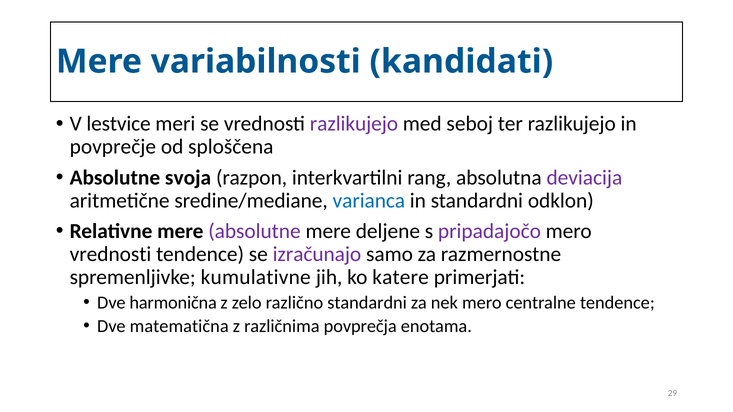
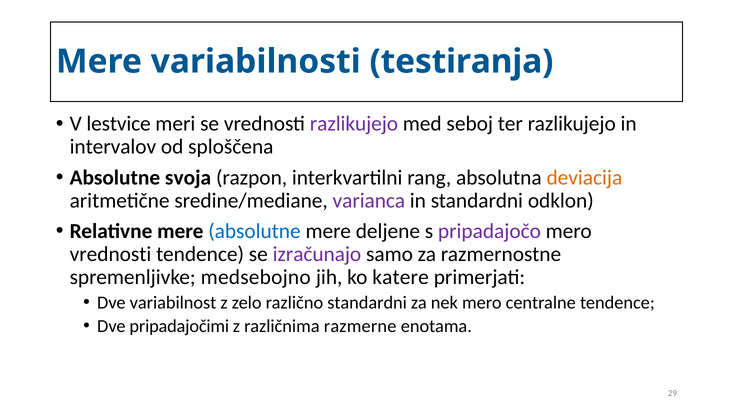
kandidati: kandidati -> testiranja (461, 62)
povprečje: povprečje -> intervalov (113, 147)
deviacija colour: purple -> orange (584, 178)
varianca colour: blue -> purple (369, 201)
absolutne colour: purple -> blue (254, 231)
kumulativne: kumulativne -> medsebojno (256, 277)
harmonična: harmonična -> variabilnost (173, 303)
matematična: matematična -> pripadajočimi (179, 326)
povprečja: povprečja -> razmerne (360, 326)
